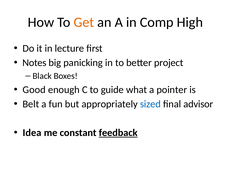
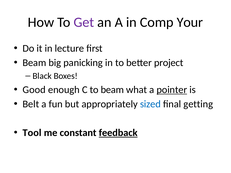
Get colour: orange -> purple (84, 22)
High: High -> Your (190, 22)
Notes: Notes -> Beam (34, 63)
to guide: guide -> beam (112, 90)
pointer underline: none -> present (172, 90)
advisor: advisor -> getting (198, 104)
Idea: Idea -> Tool (32, 133)
